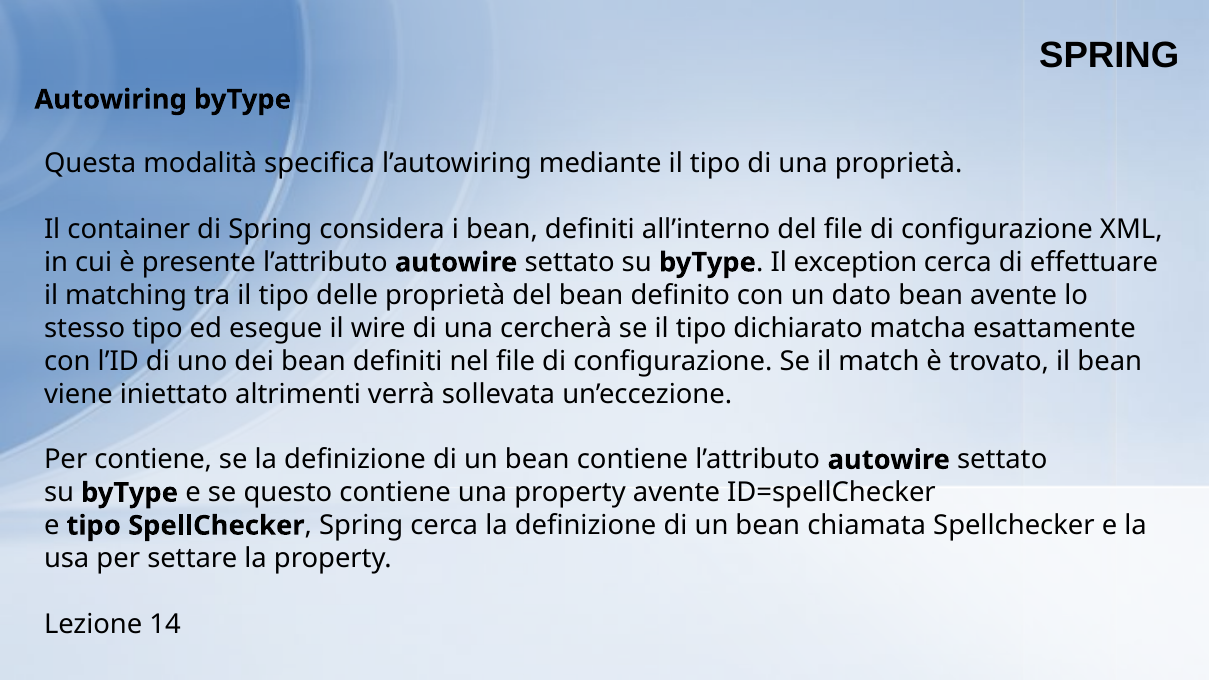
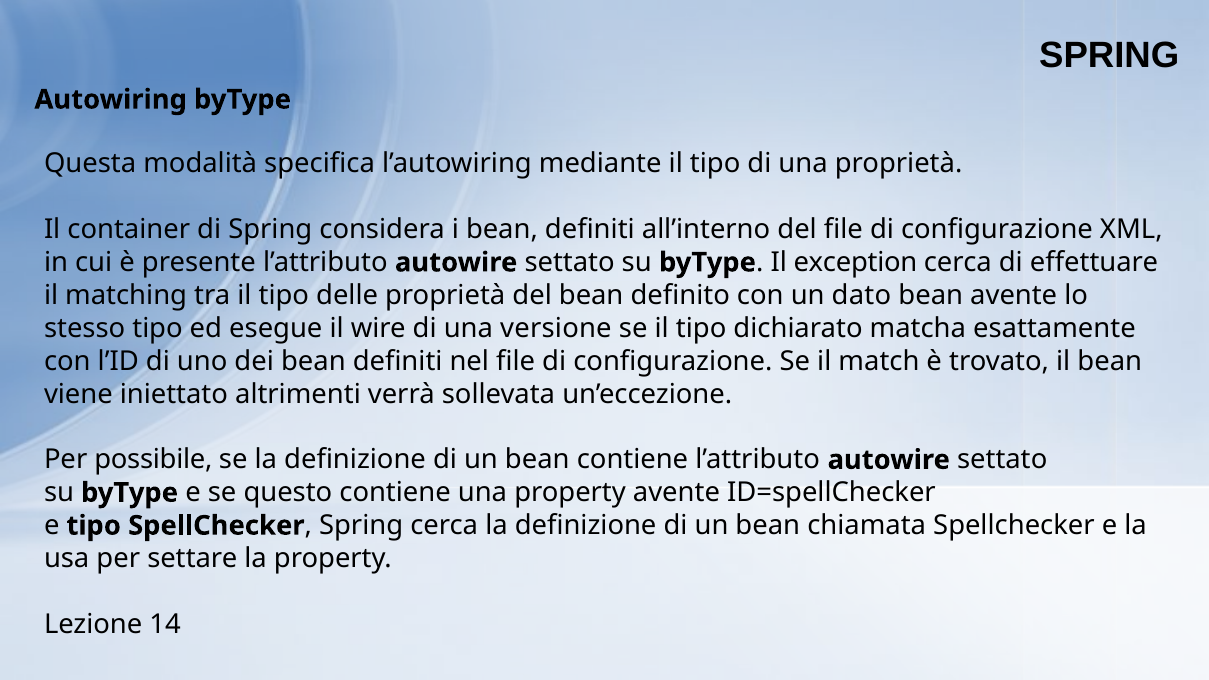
cercherà: cercherà -> versione (556, 328)
Per contiene: contiene -> possibile (153, 460)
